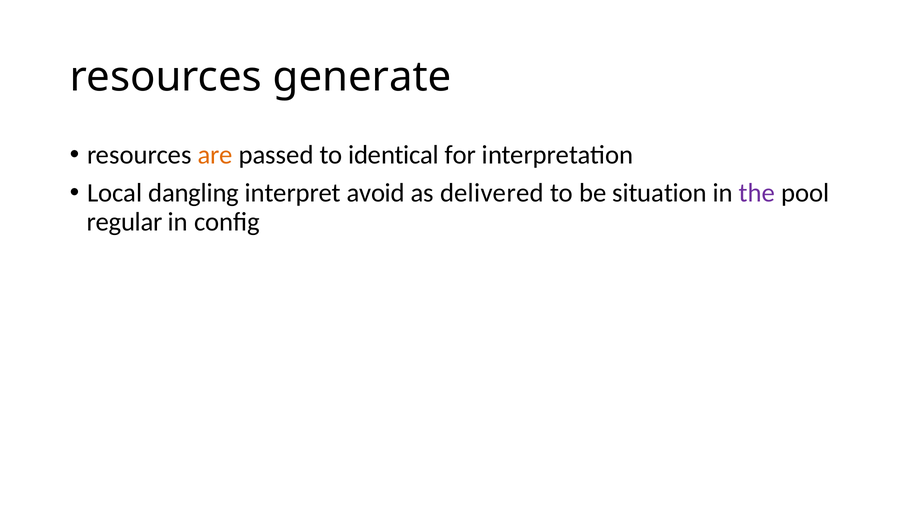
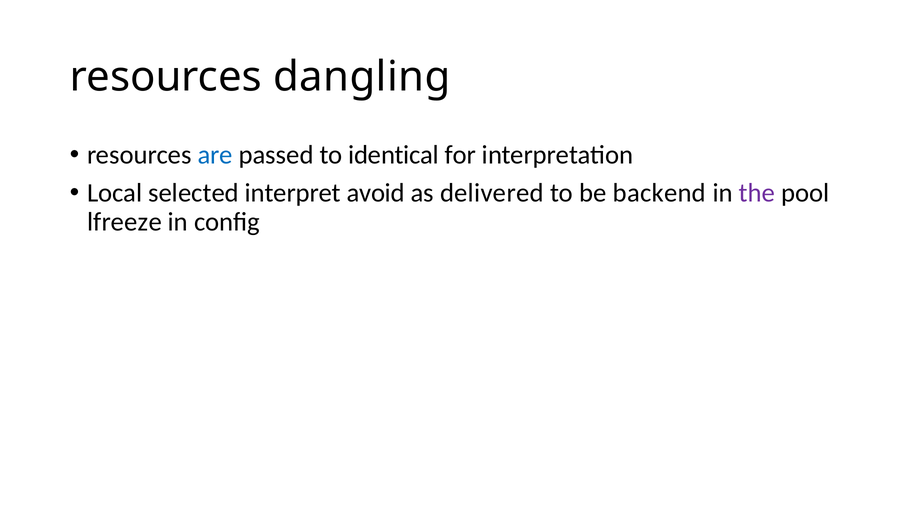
generate: generate -> dangling (362, 77)
are colour: orange -> blue (215, 155)
dangling: dangling -> selected (194, 193)
situation: situation -> backend (659, 193)
regular: regular -> lfreeze (124, 222)
